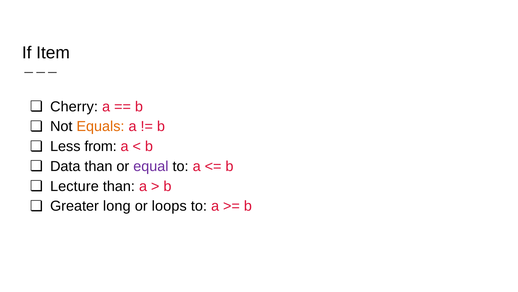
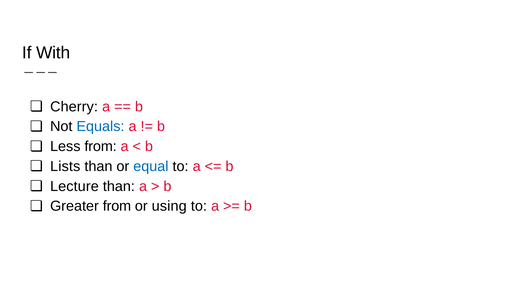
Item: Item -> With (53, 53)
Equals colour: orange -> blue (100, 126)
Data: Data -> Lists (65, 166)
equal colour: purple -> blue (151, 166)
Greater long: long -> from (117, 206)
loops: loops -> using (169, 206)
